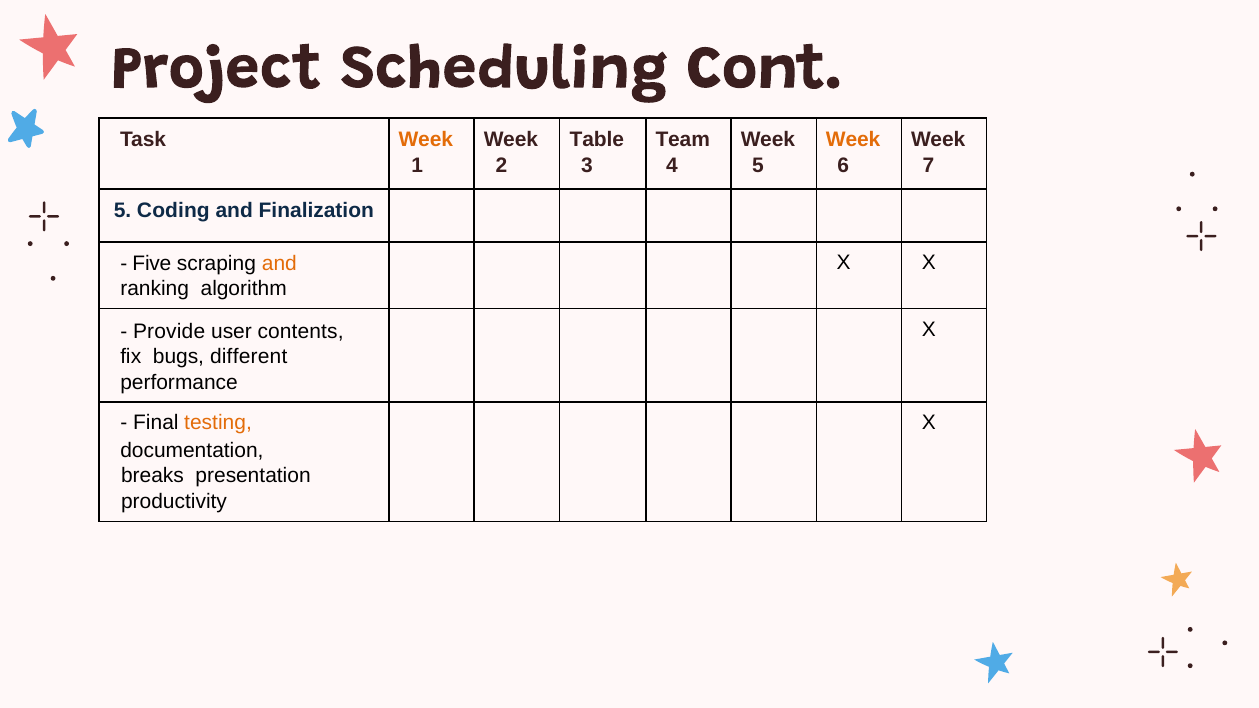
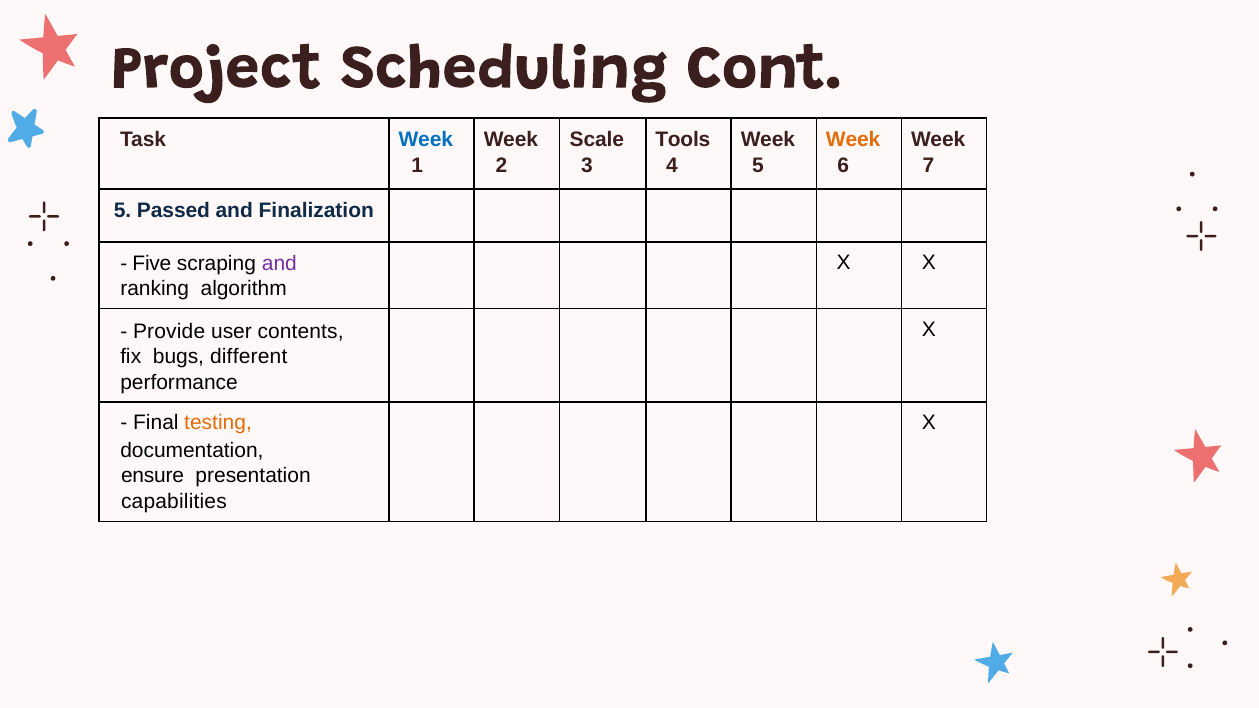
Week colour: orange -> blue (426, 139)
Table: Table -> Scale (597, 139)
Team: Team -> Tools (683, 139)
Coding: Coding -> Passed (173, 210)
and colour: orange -> purple (279, 264)
breaks: breaks -> ensure (153, 476)
productivity: productivity -> capabilities (174, 502)
